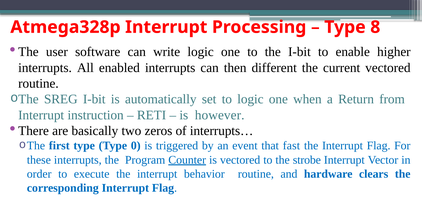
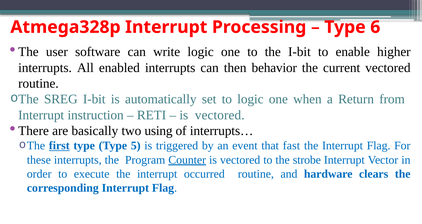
8: 8 -> 6 (375, 27)
different: different -> behavior (274, 68)
however: however -> vectored (220, 115)
zeros: zeros -> using (159, 131)
first underline: none -> present (59, 146)
0: 0 -> 5 (136, 146)
behavior: behavior -> occurred (204, 174)
